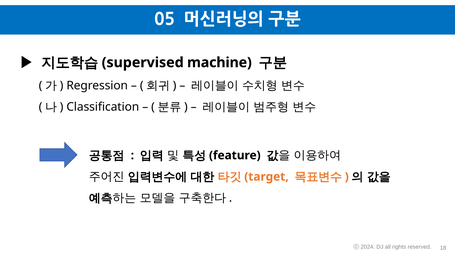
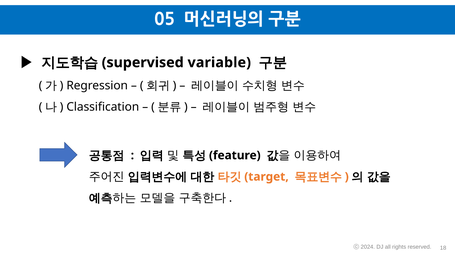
machine: machine -> variable (219, 62)
